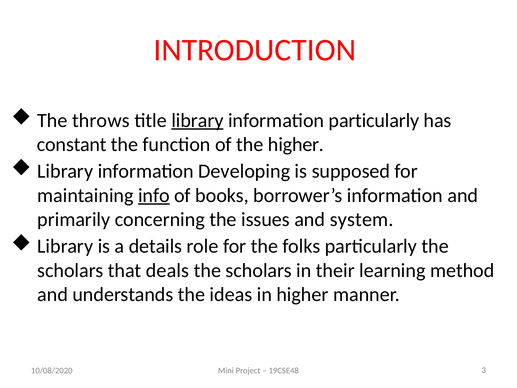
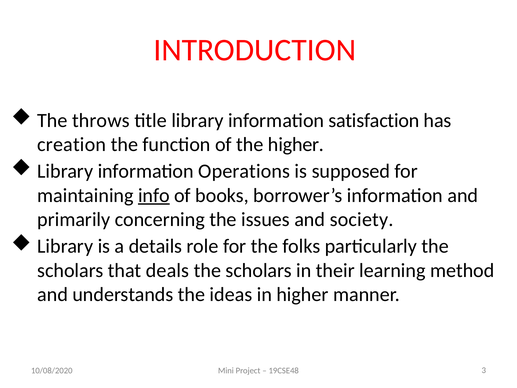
library underline: present -> none (197, 120)
information particularly: particularly -> satisfaction (374, 120)
constant: constant -> creation (72, 144)
Developing: Developing -> Operations (244, 171)
system: system -> society (362, 219)
